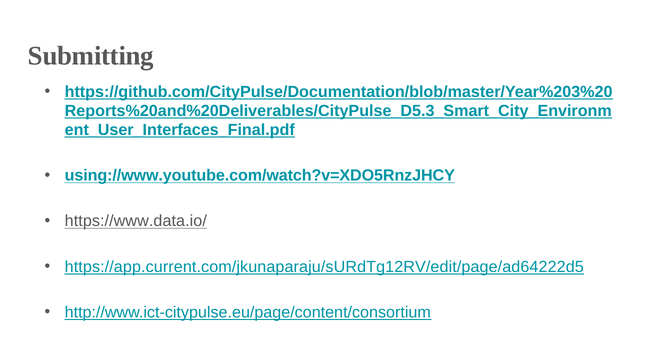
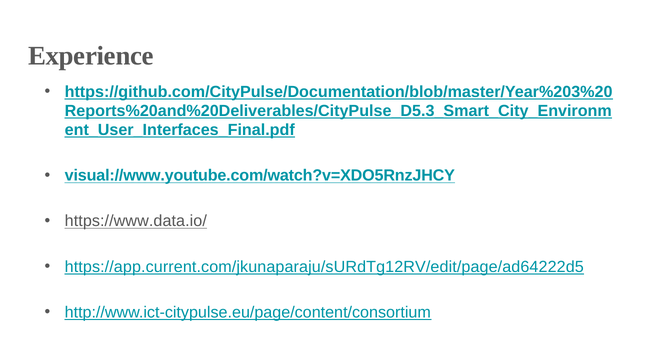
Submitting: Submitting -> Experience (91, 56)
using://www.youtube.com/watch?v=XDO5RnzJHCY: using://www.youtube.com/watch?v=XDO5RnzJHCY -> visual://www.youtube.com/watch?v=XDO5RnzJHCY (260, 176)
